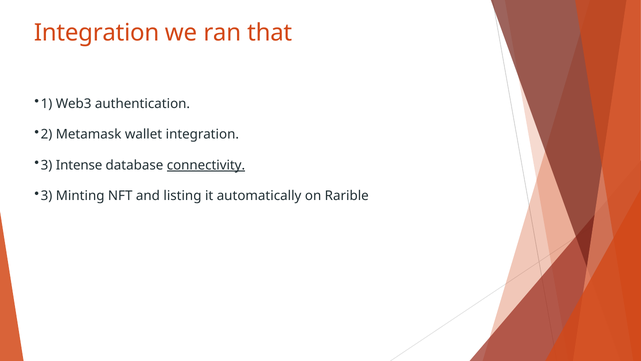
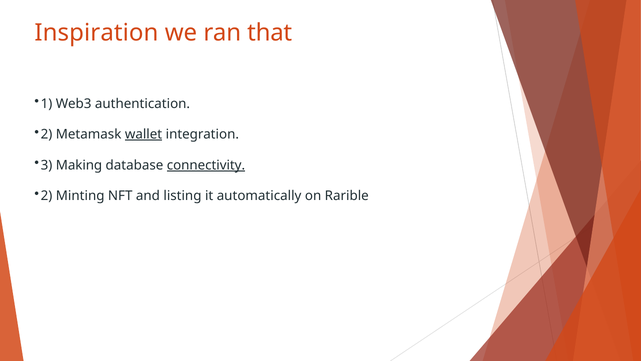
Integration: Integration -> Inspiration (96, 33)
wallet underline: none -> present (144, 134)
Intense: Intense -> Making (79, 165)
3: 3 -> 2 (47, 196)
